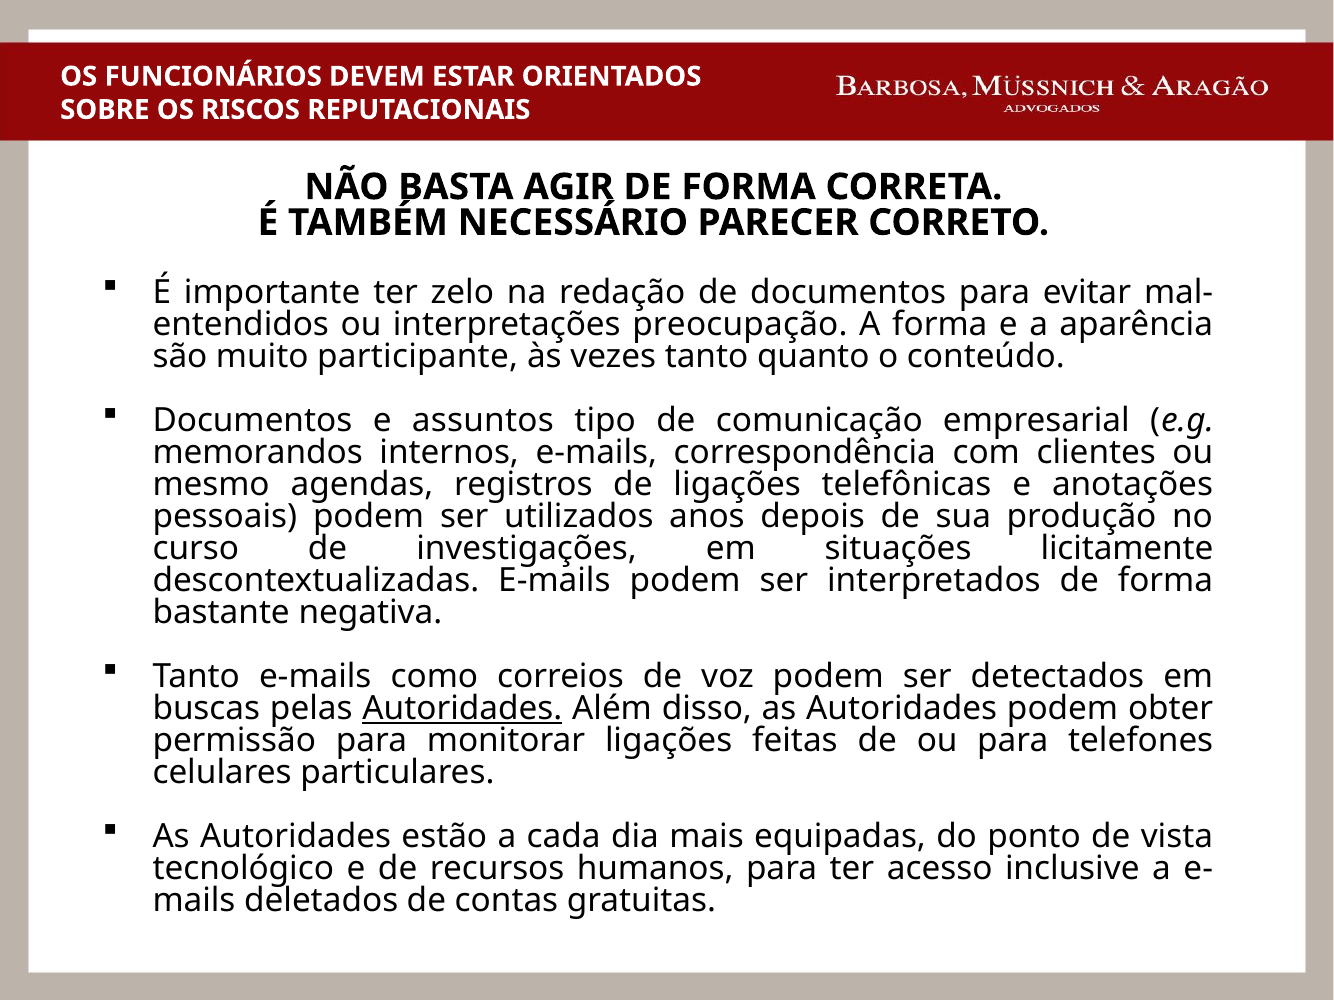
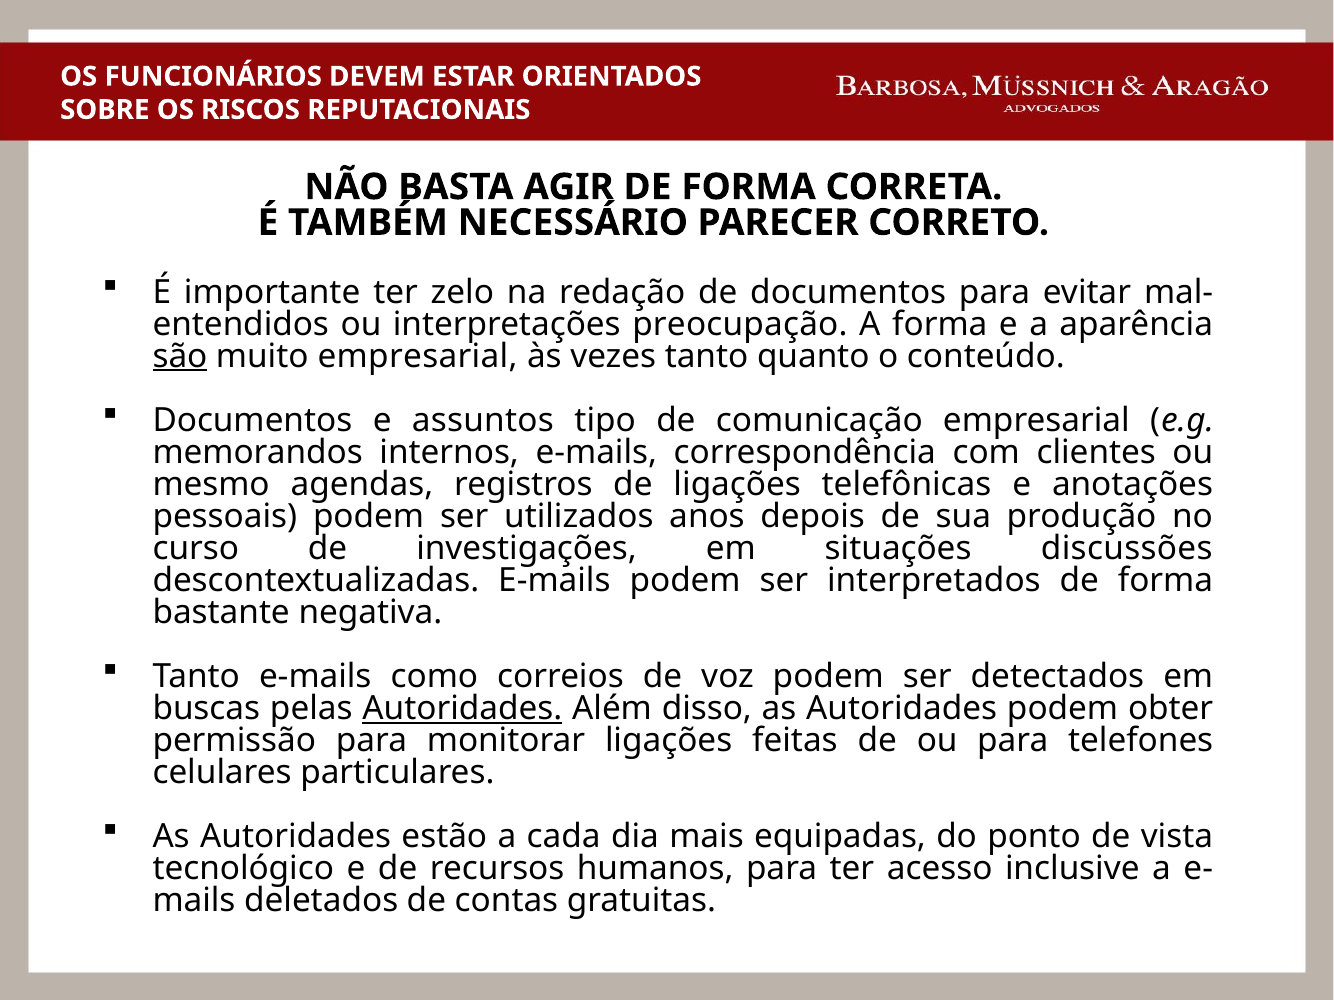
são underline: none -> present (180, 356)
muito participante: participante -> empresarial (418, 356)
licitamente: licitamente -> discussões (1127, 548)
